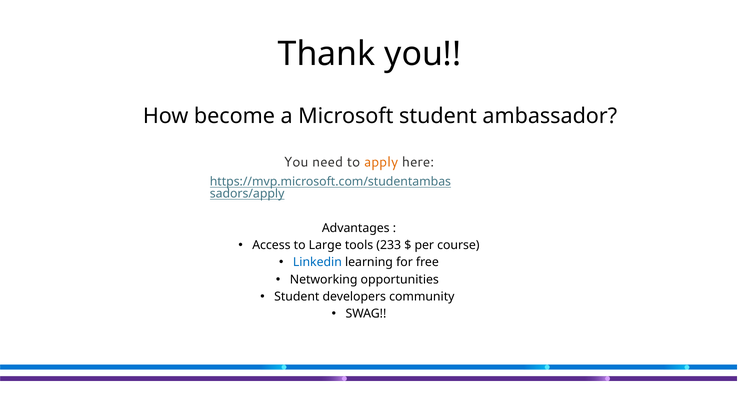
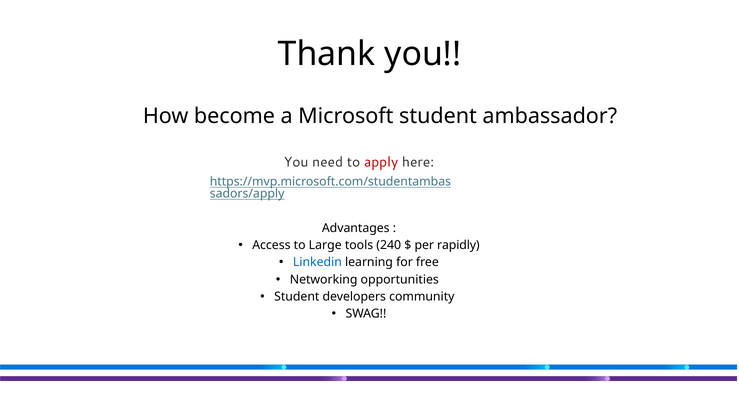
apply colour: orange -> red (381, 162)
233: 233 -> 240 (389, 245)
course: course -> rapidly (458, 245)
